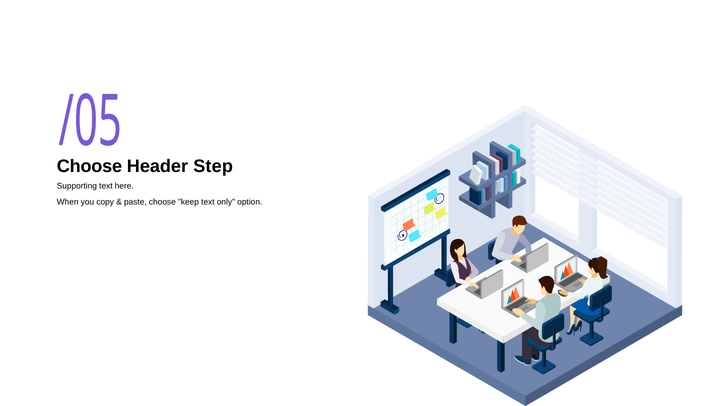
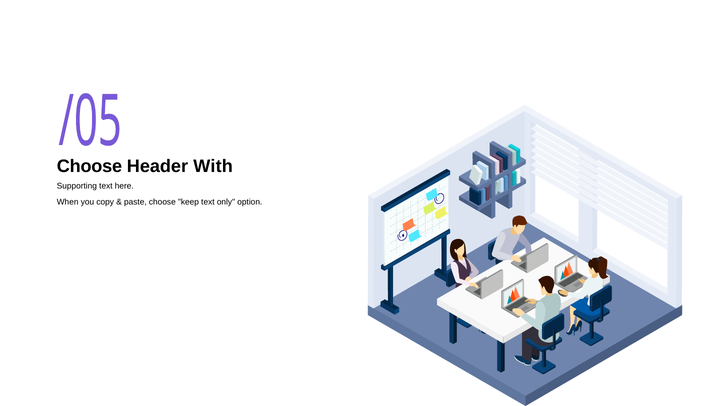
Step: Step -> With (213, 166)
